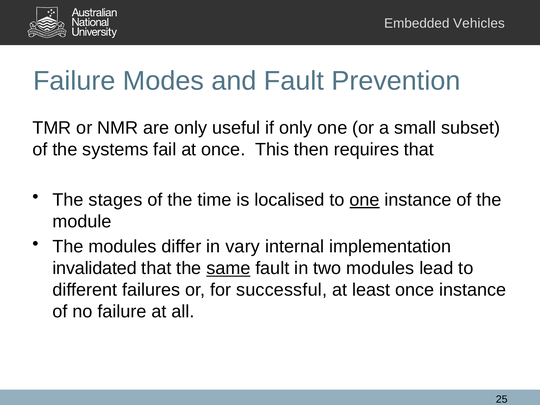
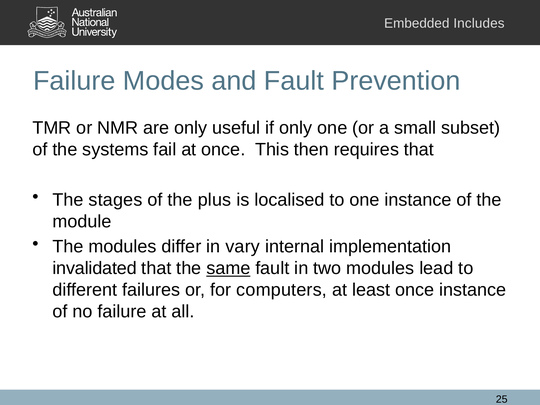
Vehicles: Vehicles -> Includes (479, 23)
time: time -> plus (215, 200)
one underline: present -> none (365, 200)
successful: successful -> computers (282, 290)
